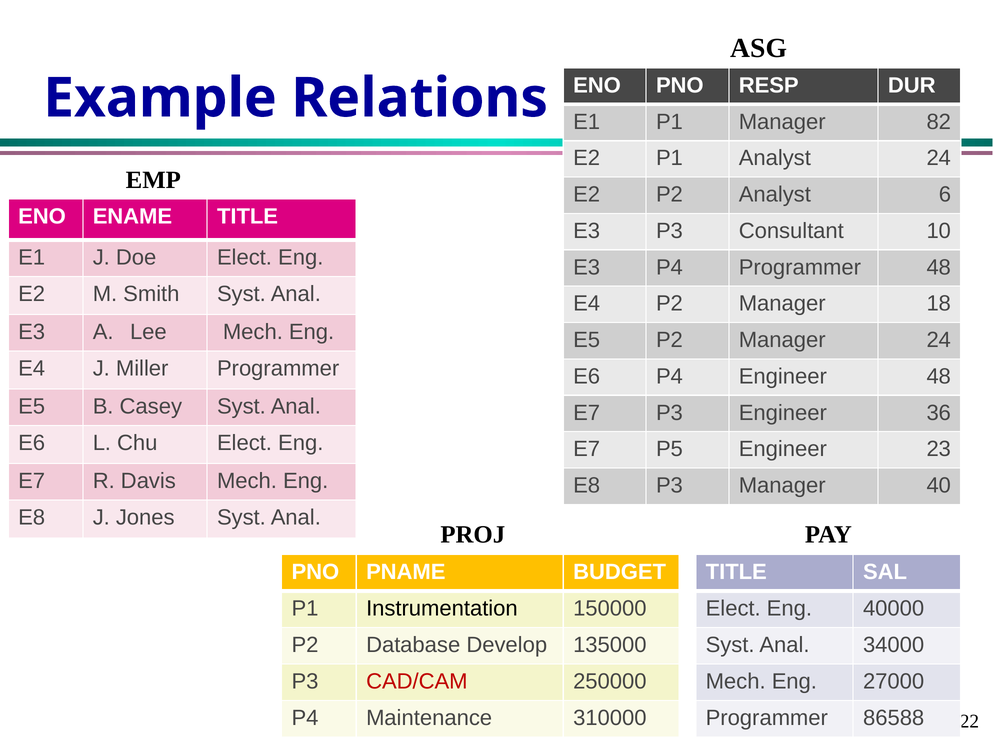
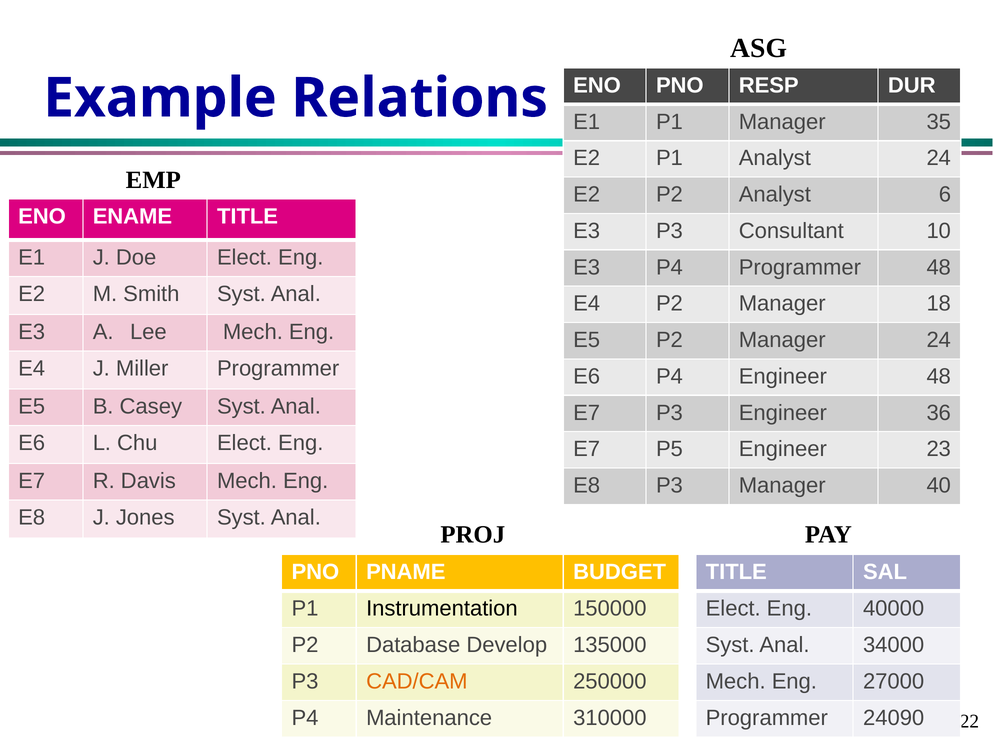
82: 82 -> 35 (939, 122)
CAD/CAM colour: red -> orange (417, 682)
86588: 86588 -> 24090 (894, 718)
